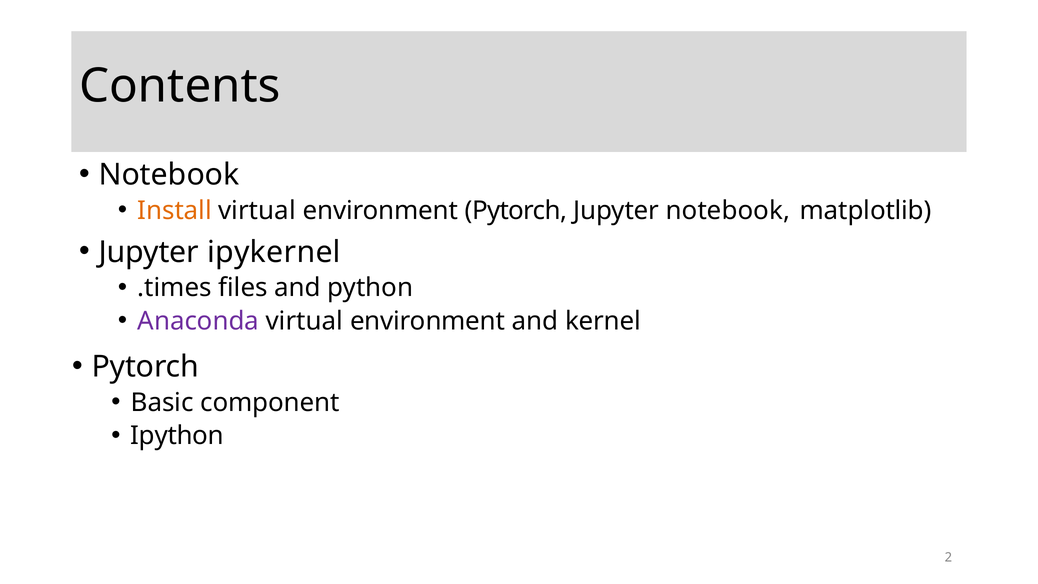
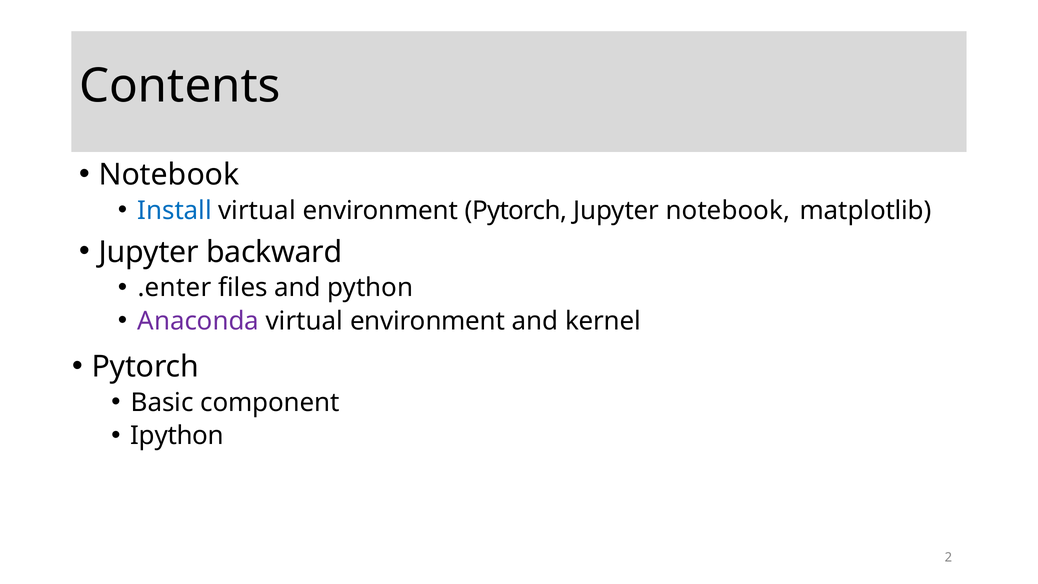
Install colour: orange -> blue (175, 211)
ipykernel: ipykernel -> backward (274, 252)
.times: .times -> .enter (174, 288)
